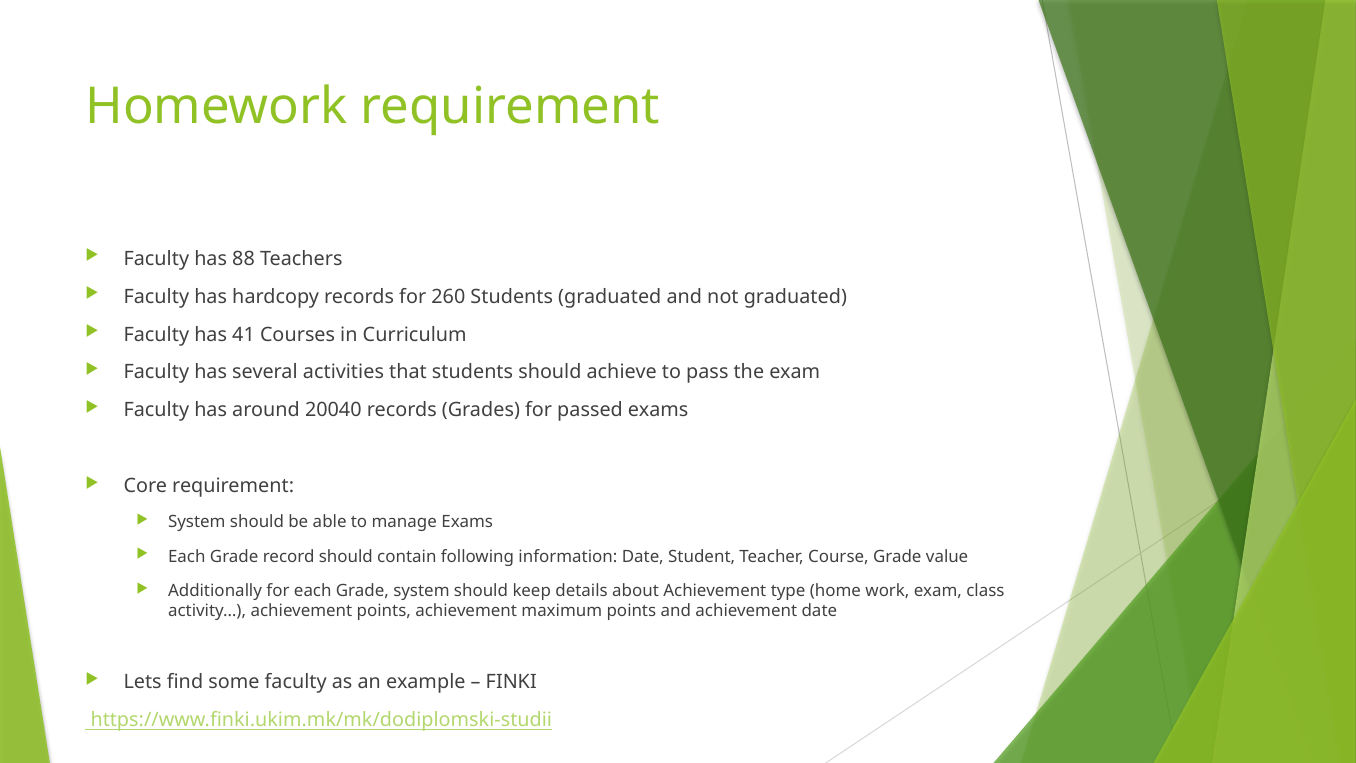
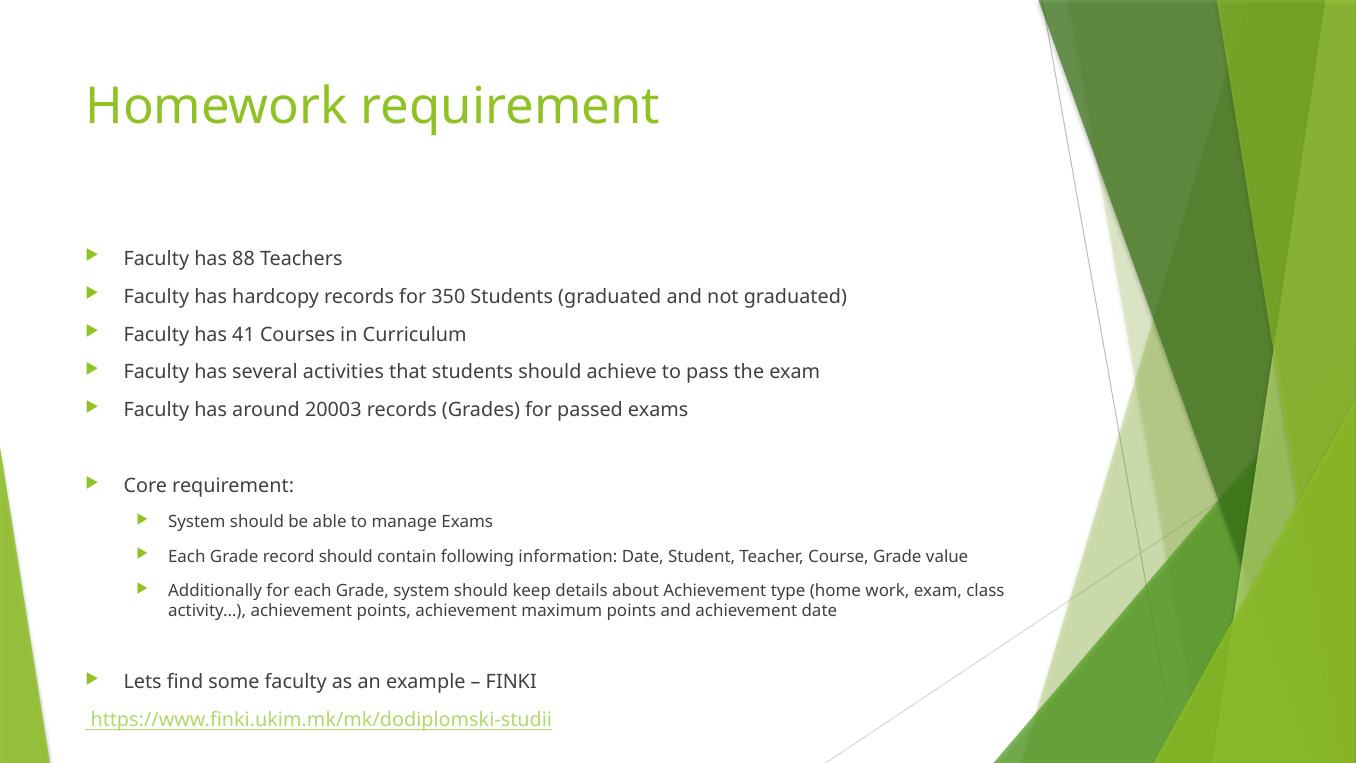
260: 260 -> 350 (448, 297)
20040: 20040 -> 20003 (333, 410)
